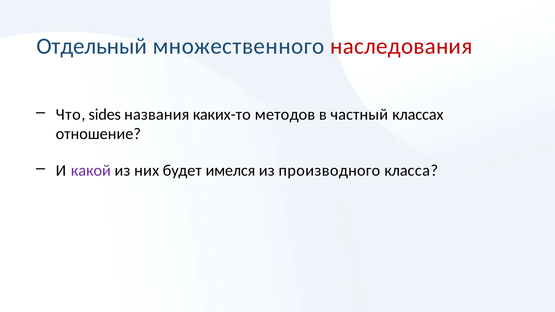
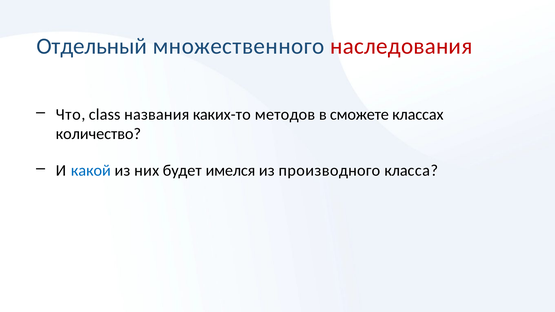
sides: sides -> class (105, 114)
частный: частный -> сможете (359, 114)
отношение: отношение -> количество (98, 134)
какой colour: purple -> blue (91, 171)
